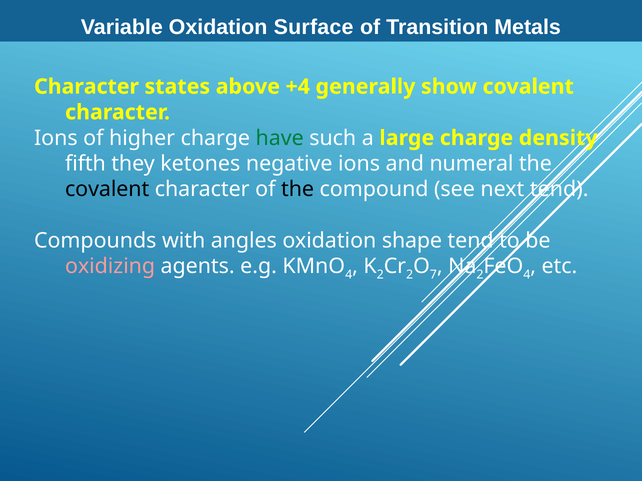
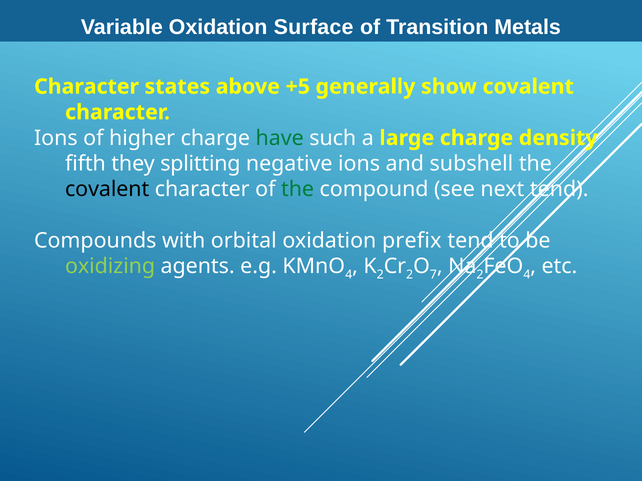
+4: +4 -> +5 (298, 87)
ketones: ketones -> splitting (200, 164)
numeral: numeral -> subshell (471, 164)
the colour: black -> green (298, 189)
angles: angles -> orbital (244, 241)
shape: shape -> prefix (412, 241)
oxidizing colour: pink -> light green (110, 266)
